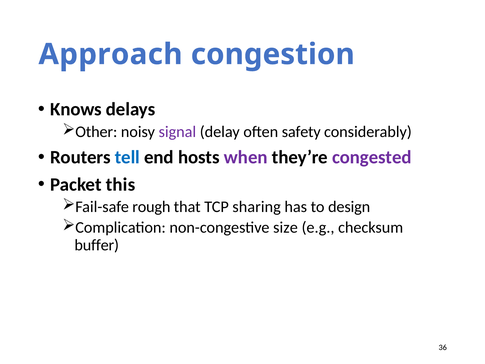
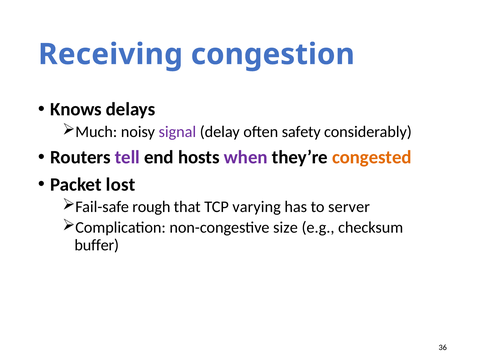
Approach: Approach -> Receiving (111, 54)
Other: Other -> Much (96, 132)
tell colour: blue -> purple (127, 157)
congested colour: purple -> orange (372, 157)
this: this -> lost (121, 184)
sharing: sharing -> varying (257, 207)
design: design -> server (349, 207)
